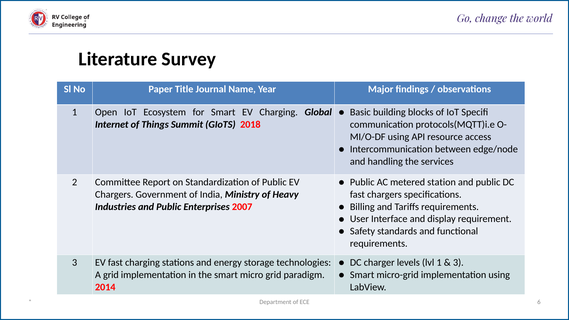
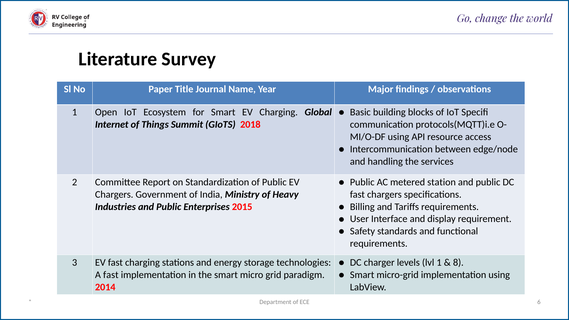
2007: 2007 -> 2015 (242, 207)
3: 3 -> 8 (458, 263)
A grid: grid -> fast (111, 275)
